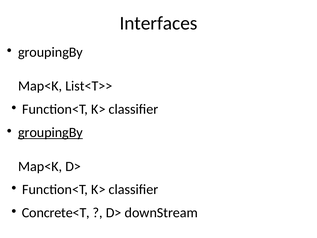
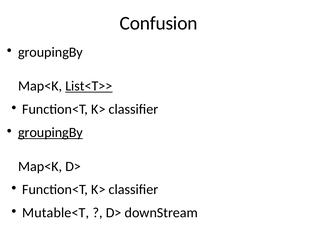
Interfaces: Interfaces -> Confusion (159, 23)
List<T>> underline: none -> present (89, 86)
Concrete<T: Concrete<T -> Mutable<T (56, 213)
